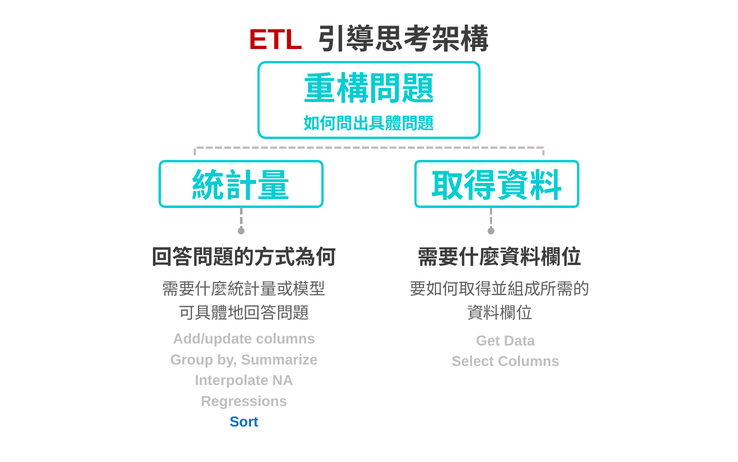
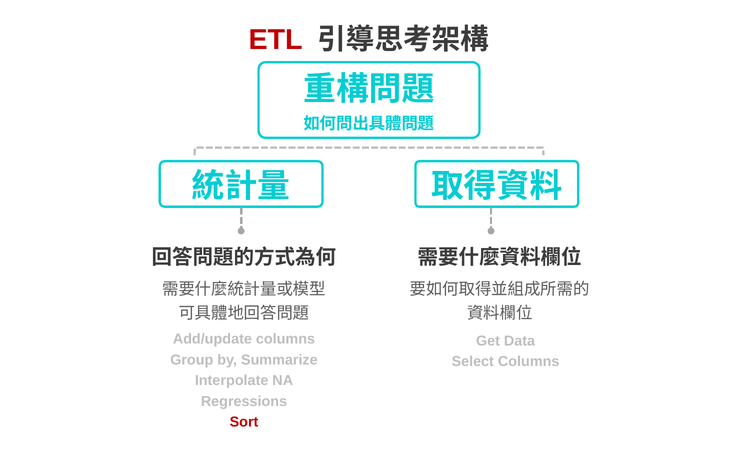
Sort colour: blue -> red (244, 421)
